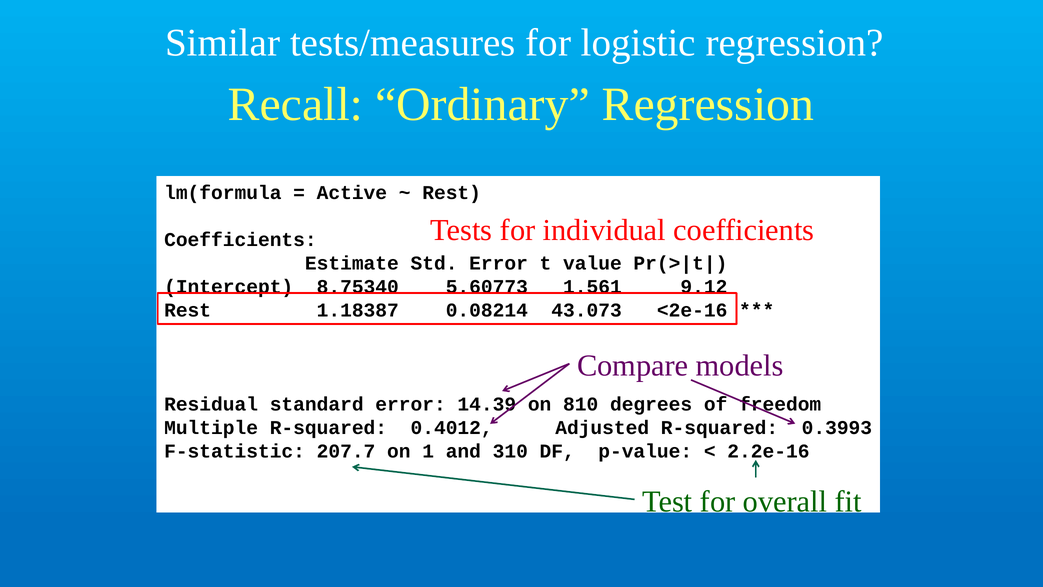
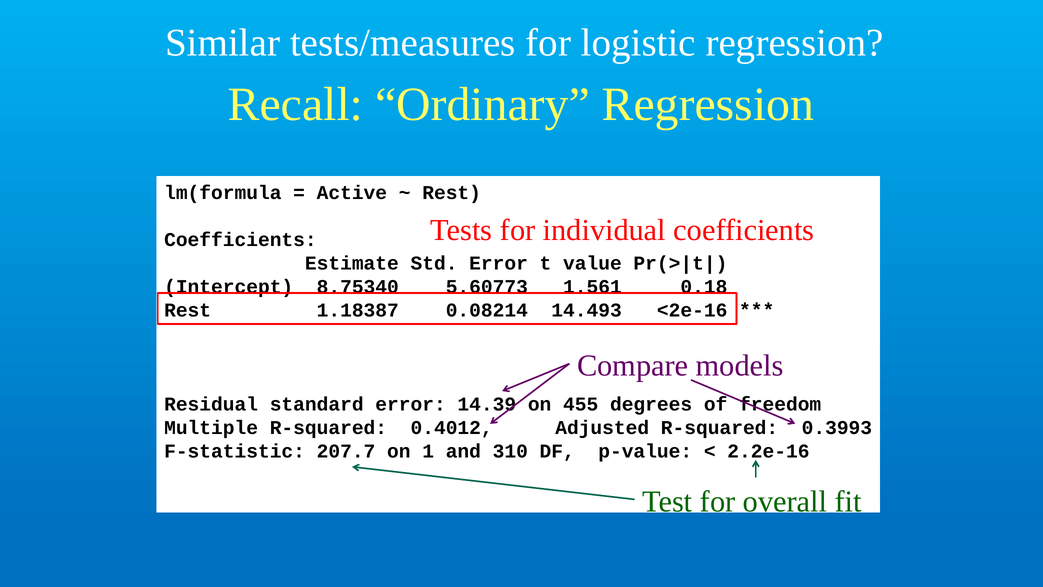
9.12: 9.12 -> 0.18 (704, 287)
43.073: 43.073 -> 14.493 (587, 310)
810: 810 -> 455 (581, 404)
